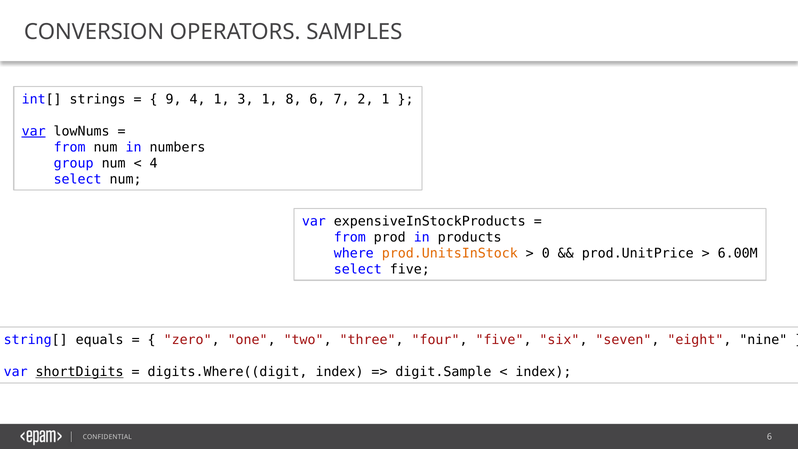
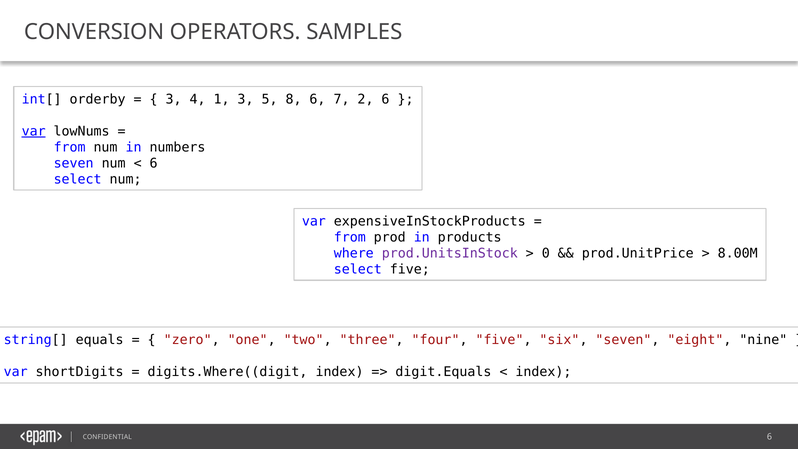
strings: strings -> orderby (98, 99)
9: 9 -> 3 (174, 99)
3 1: 1 -> 5 (270, 99)
2 1: 1 -> 6 (385, 99)
group: group -> seven (74, 163)
4: 4 -> 6 (154, 163)
prod.UnitsInStock colour: orange -> purple (450, 253)
6.00M: 6.00M -> 8.00M (738, 253)
shortDigits underline: present -> none (80, 372)
digit.Sample: digit.Sample -> digit.Equals (443, 372)
